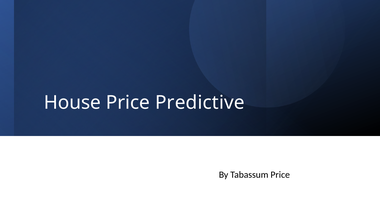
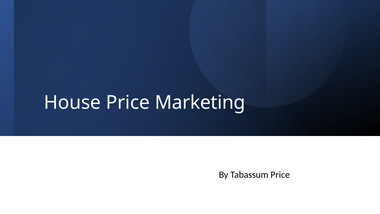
Predictive: Predictive -> Marketing (200, 102)
